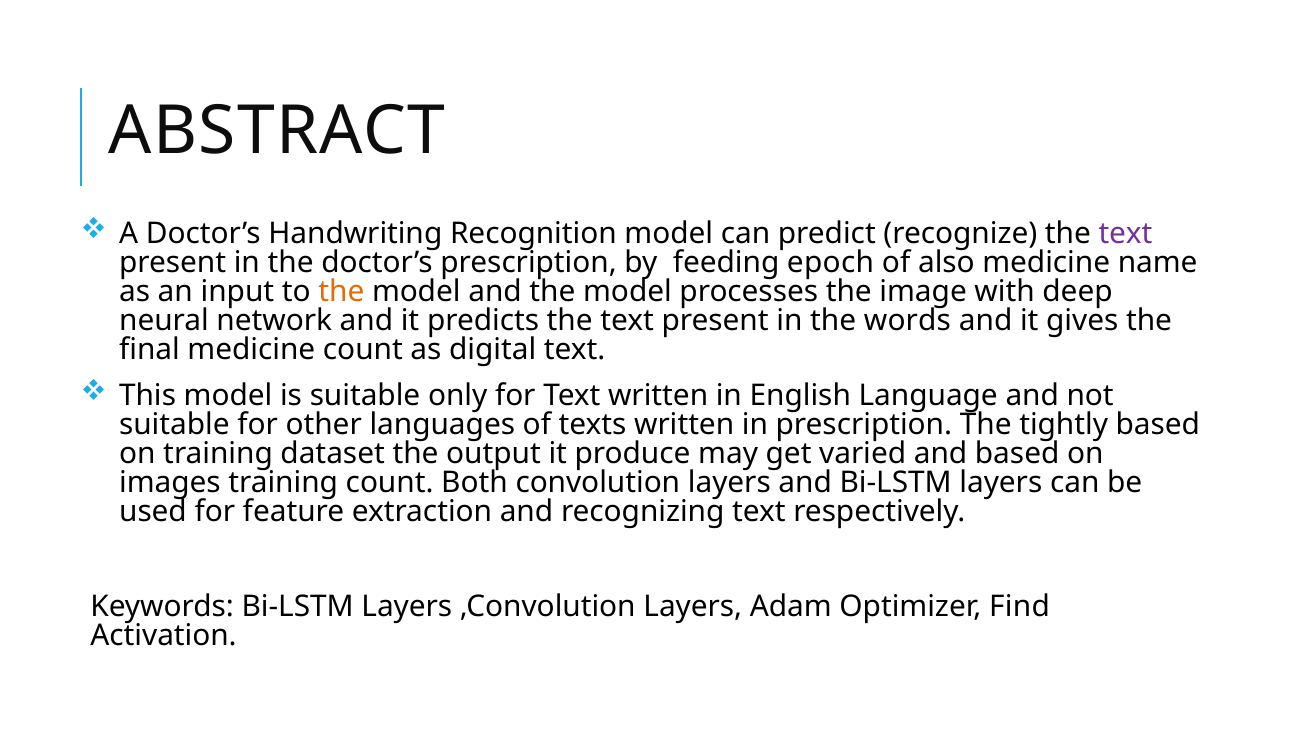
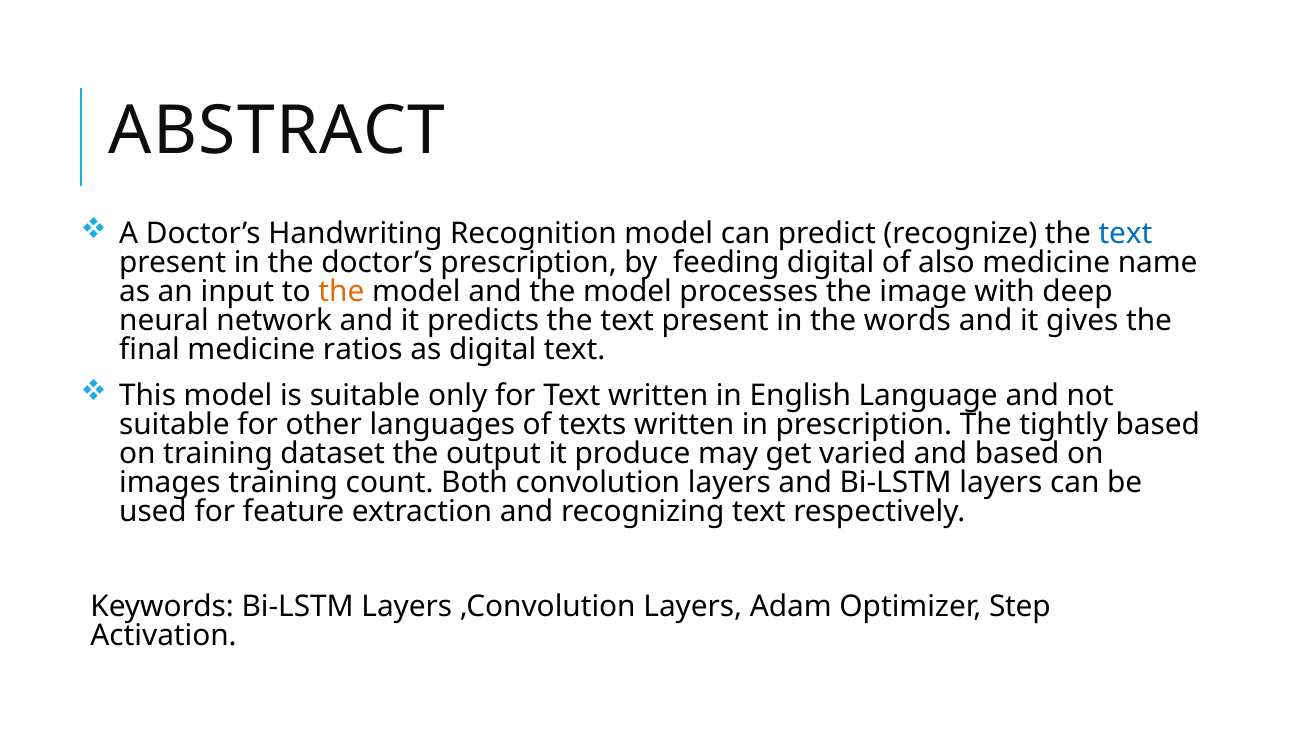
text colour: purple -> blue (1125, 233)
feeding epoch: epoch -> digital (831, 262)
medicine count: count -> ratios (363, 349)
Find: Find -> Step (1020, 606)
